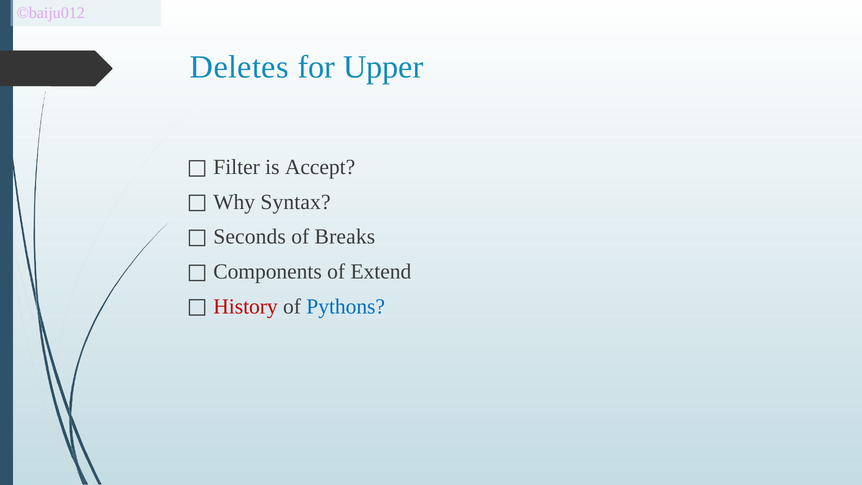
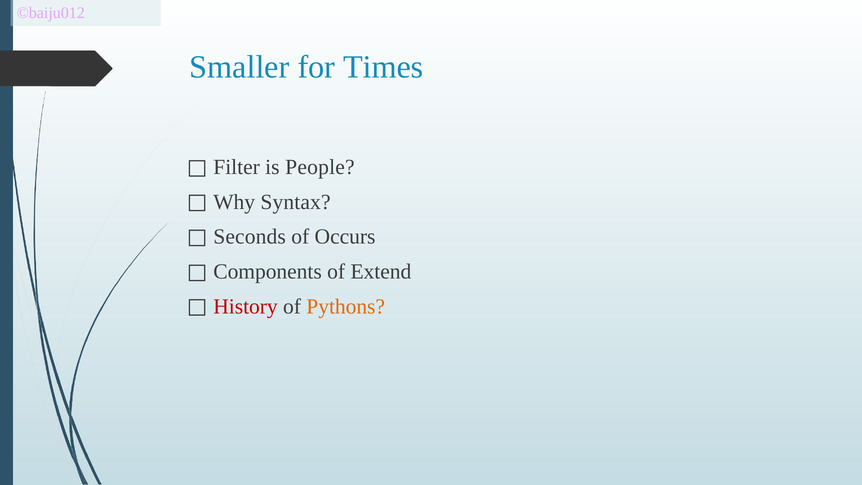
Deletes: Deletes -> Smaller (239, 67)
Upper: Upper -> Times (383, 67)
Accept: Accept -> People (320, 167)
Breaks: Breaks -> Occurs (345, 237)
Pythons colour: blue -> orange (346, 306)
